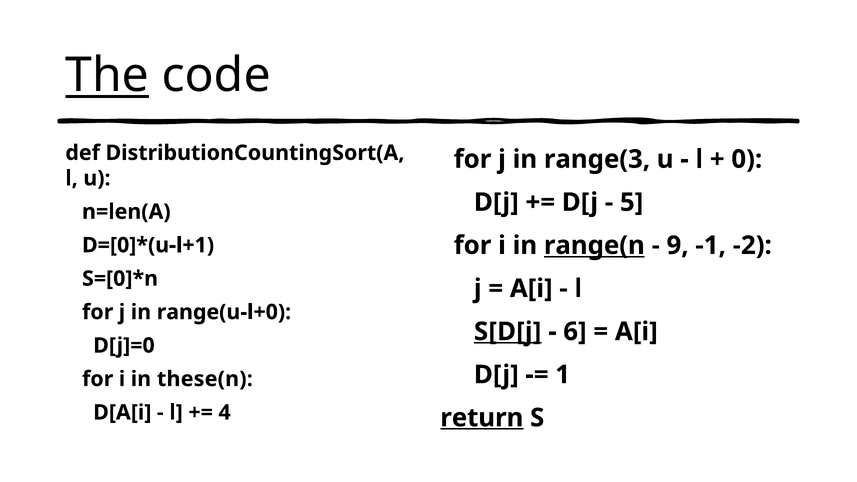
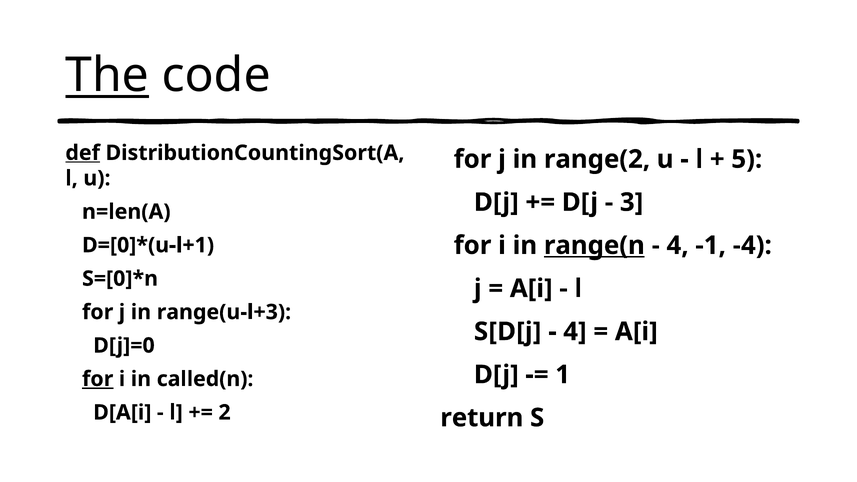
def underline: none -> present (83, 153)
range(3: range(3 -> range(2 (597, 159)
0: 0 -> 5 (747, 159)
5: 5 -> 3 (632, 202)
9: 9 -> 4 (678, 245)
-2: -2 -> -4 (752, 245)
range(u-l+0: range(u-l+0 -> range(u-l+3 (224, 312)
S[D[j underline: present -> none (508, 332)
6: 6 -> 4 (575, 332)
for underline: none -> present (98, 379)
these(n: these(n -> called(n (205, 379)
4: 4 -> 2 (225, 413)
return underline: present -> none (482, 418)
